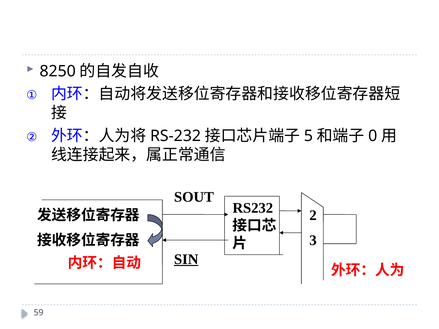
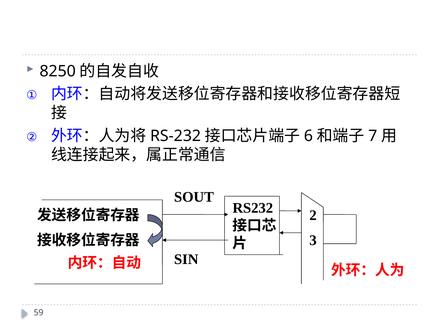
5: 5 -> 6 (308, 136)
0: 0 -> 7 (373, 136)
SIN underline: present -> none (186, 260)
